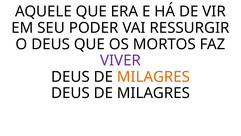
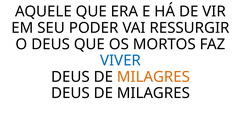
VIVER colour: purple -> blue (121, 60)
